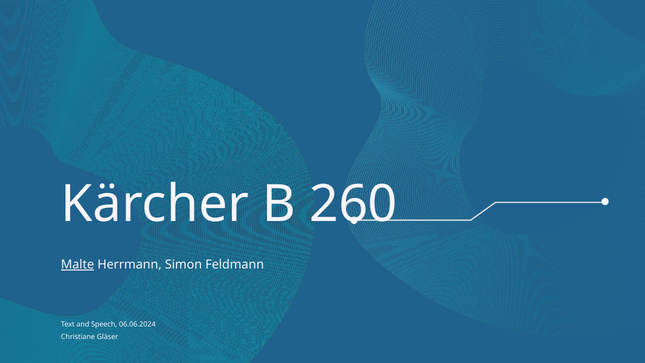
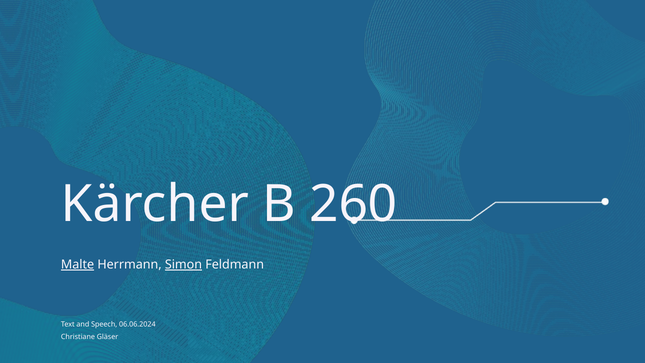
Simon underline: none -> present (183, 264)
